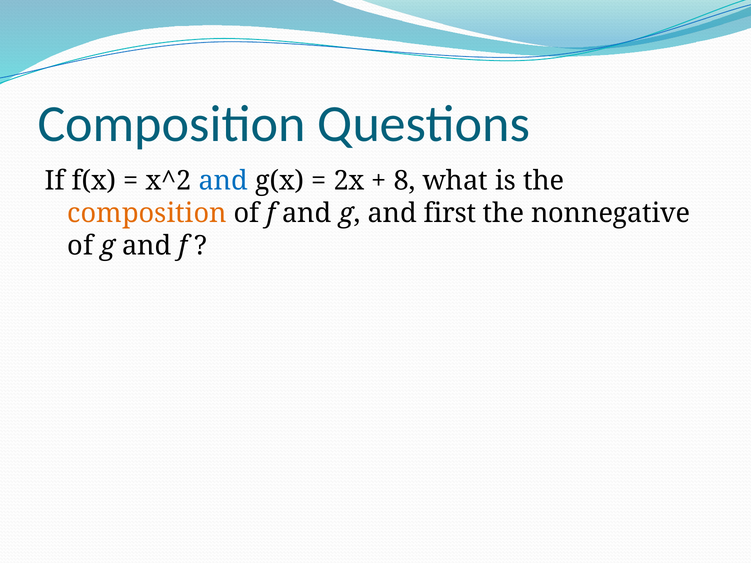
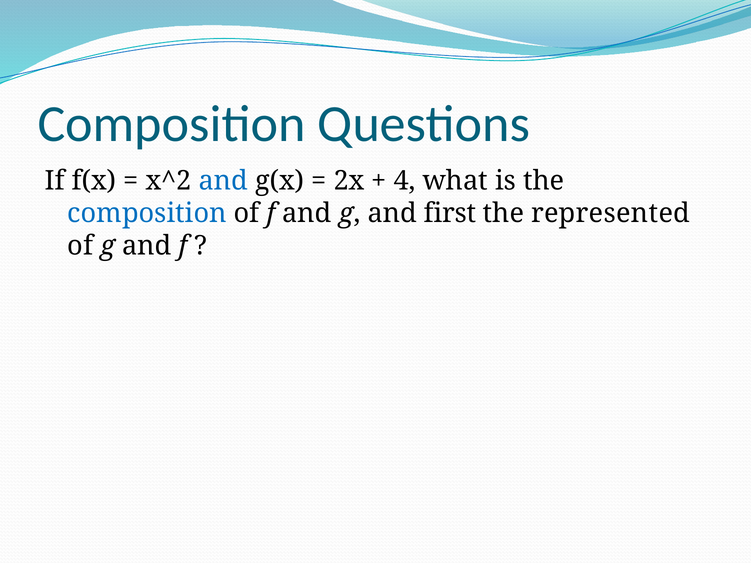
8: 8 -> 4 (405, 181)
composition colour: orange -> blue (147, 213)
nonnegative: nonnegative -> represented (611, 213)
